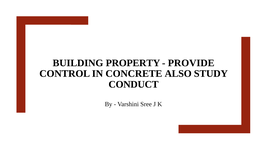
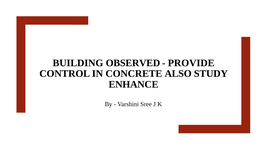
PROPERTY: PROPERTY -> OBSERVED (133, 63)
CONDUCT: CONDUCT -> ENHANCE (134, 84)
